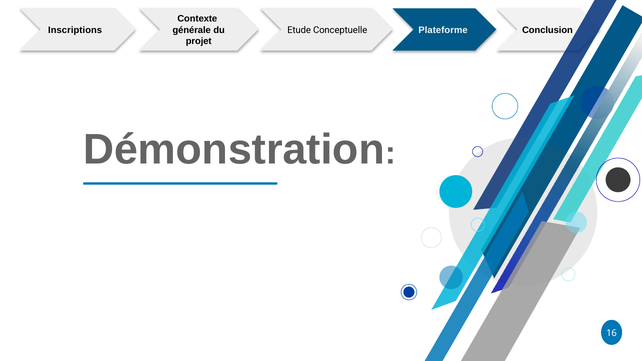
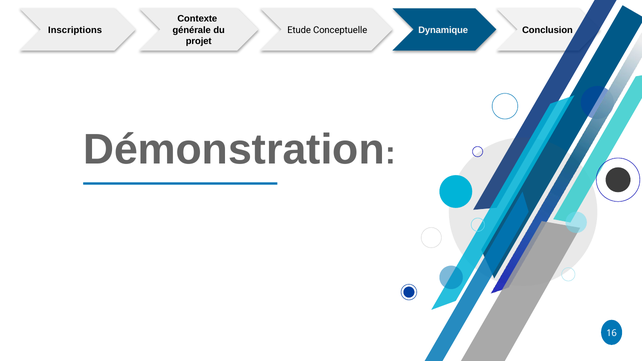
Plateforme: Plateforme -> Dynamique (443, 30)
